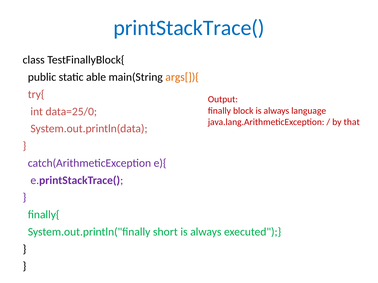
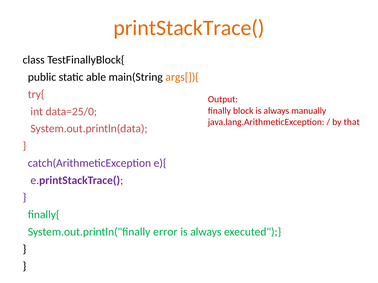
printStackTrace( colour: blue -> orange (189, 28)
language: language -> manually (309, 111)
short: short -> error (165, 232)
